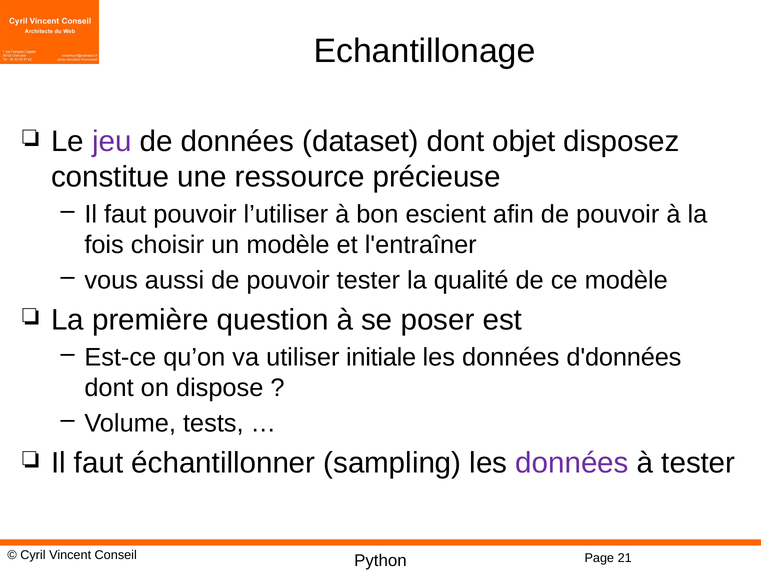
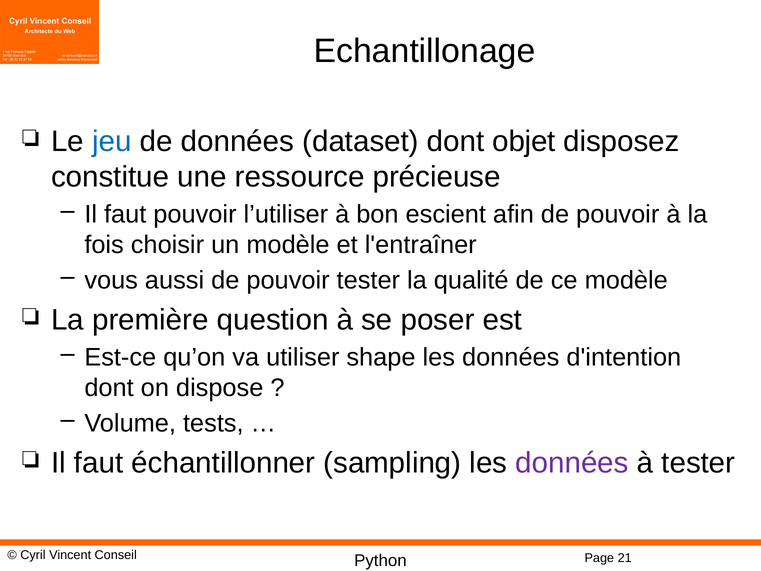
jeu colour: purple -> blue (112, 141)
initiale: initiale -> shape (381, 357)
d'données: d'données -> d'intention (624, 357)
